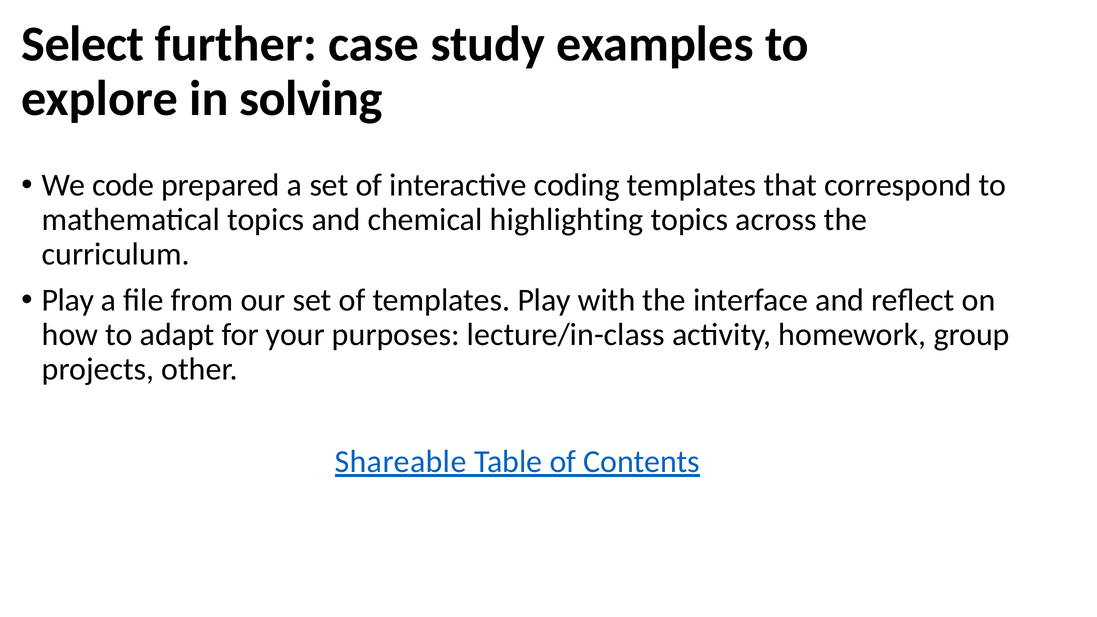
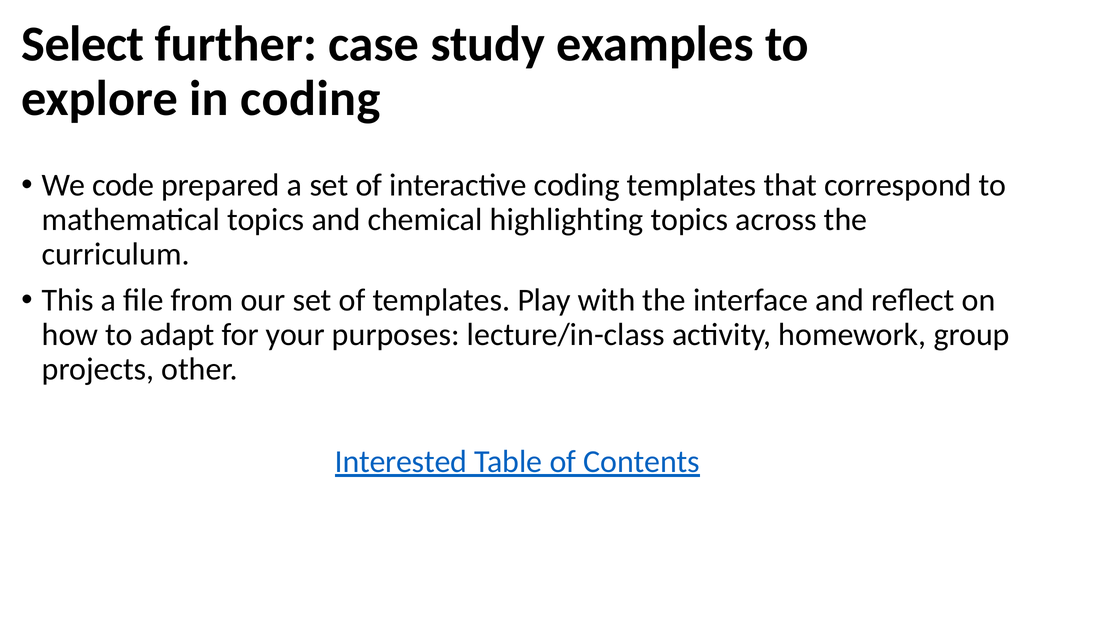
in solving: solving -> coding (310, 99)
Play: Play -> This (68, 300)
Shareable: Shareable -> Interested (401, 462)
